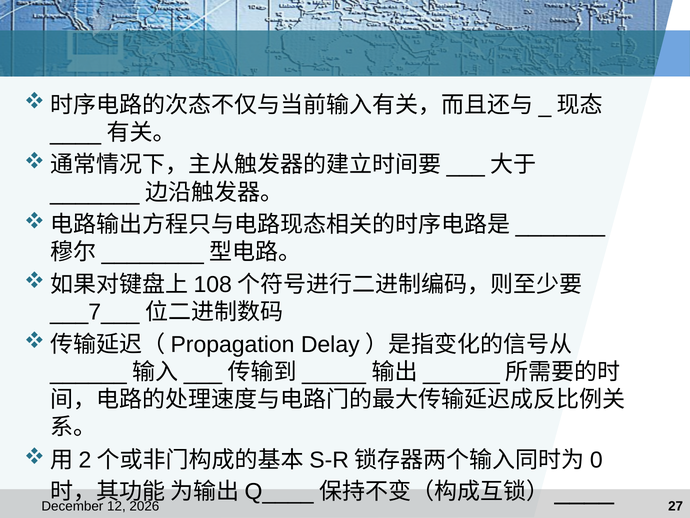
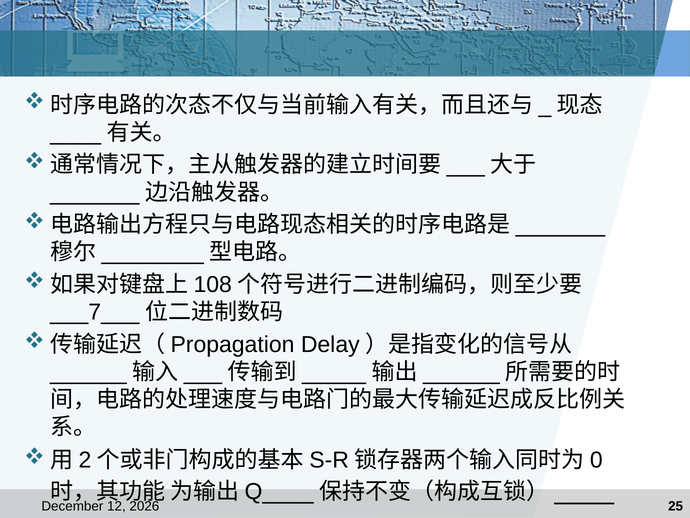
27: 27 -> 25 (676, 506)
